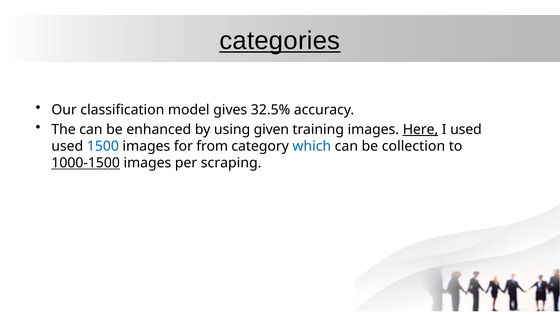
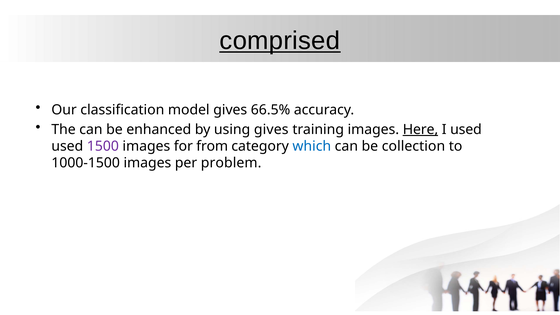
categories: categories -> comprised (280, 41)
32.5%: 32.5% -> 66.5% (271, 110)
using given: given -> gives (271, 129)
1500 colour: blue -> purple (103, 146)
1000-1500 underline: present -> none (86, 163)
scraping: scraping -> problem (231, 163)
